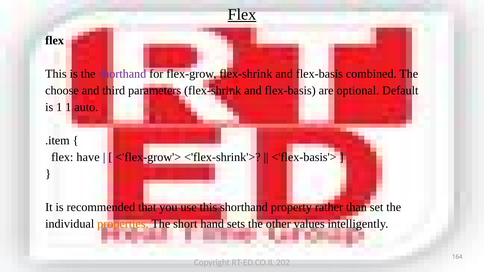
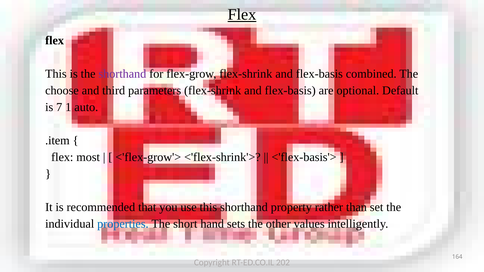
is 1: 1 -> 7 (59, 107)
have: have -> most (88, 157)
properties colour: orange -> blue (123, 224)
